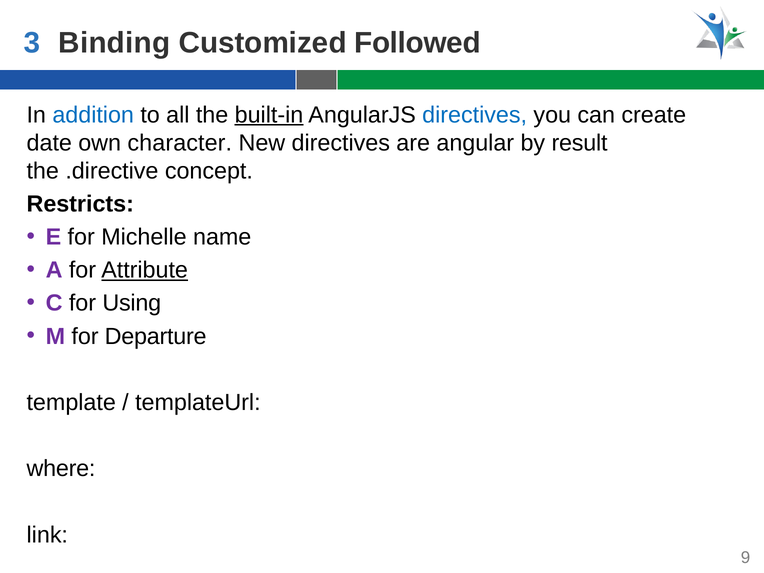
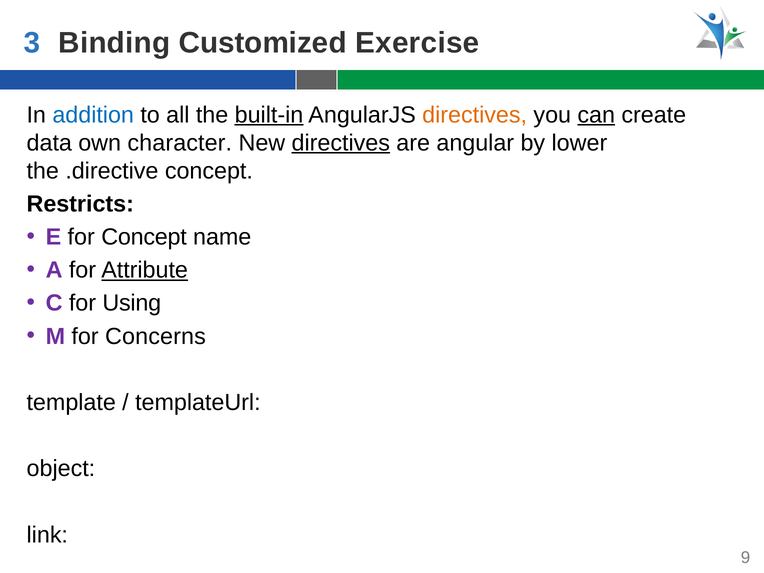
Followed: Followed -> Exercise (417, 43)
directives colour: blue -> orange (475, 115)
can underline: none -> present (596, 115)
date: date -> data (49, 143)
directives underline: none -> present (341, 143)
result: result -> lower (579, 143)
for Michelle: Michelle -> Concept (144, 237)
Departure: Departure -> Concerns (155, 336)
where: where -> object (61, 469)
